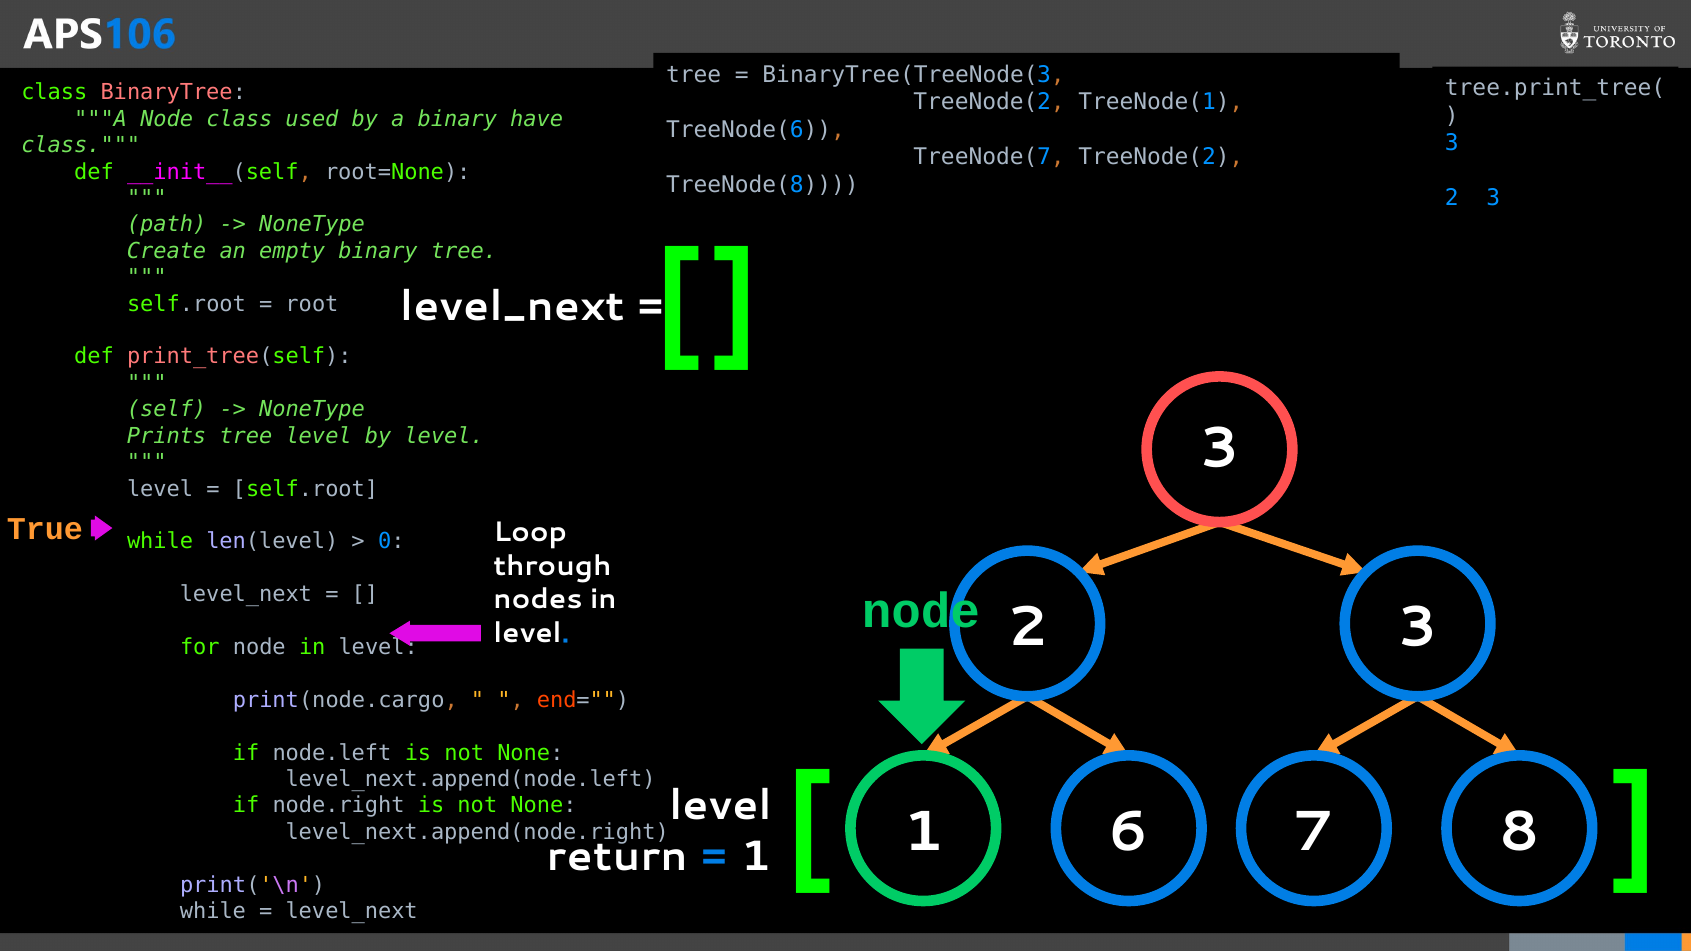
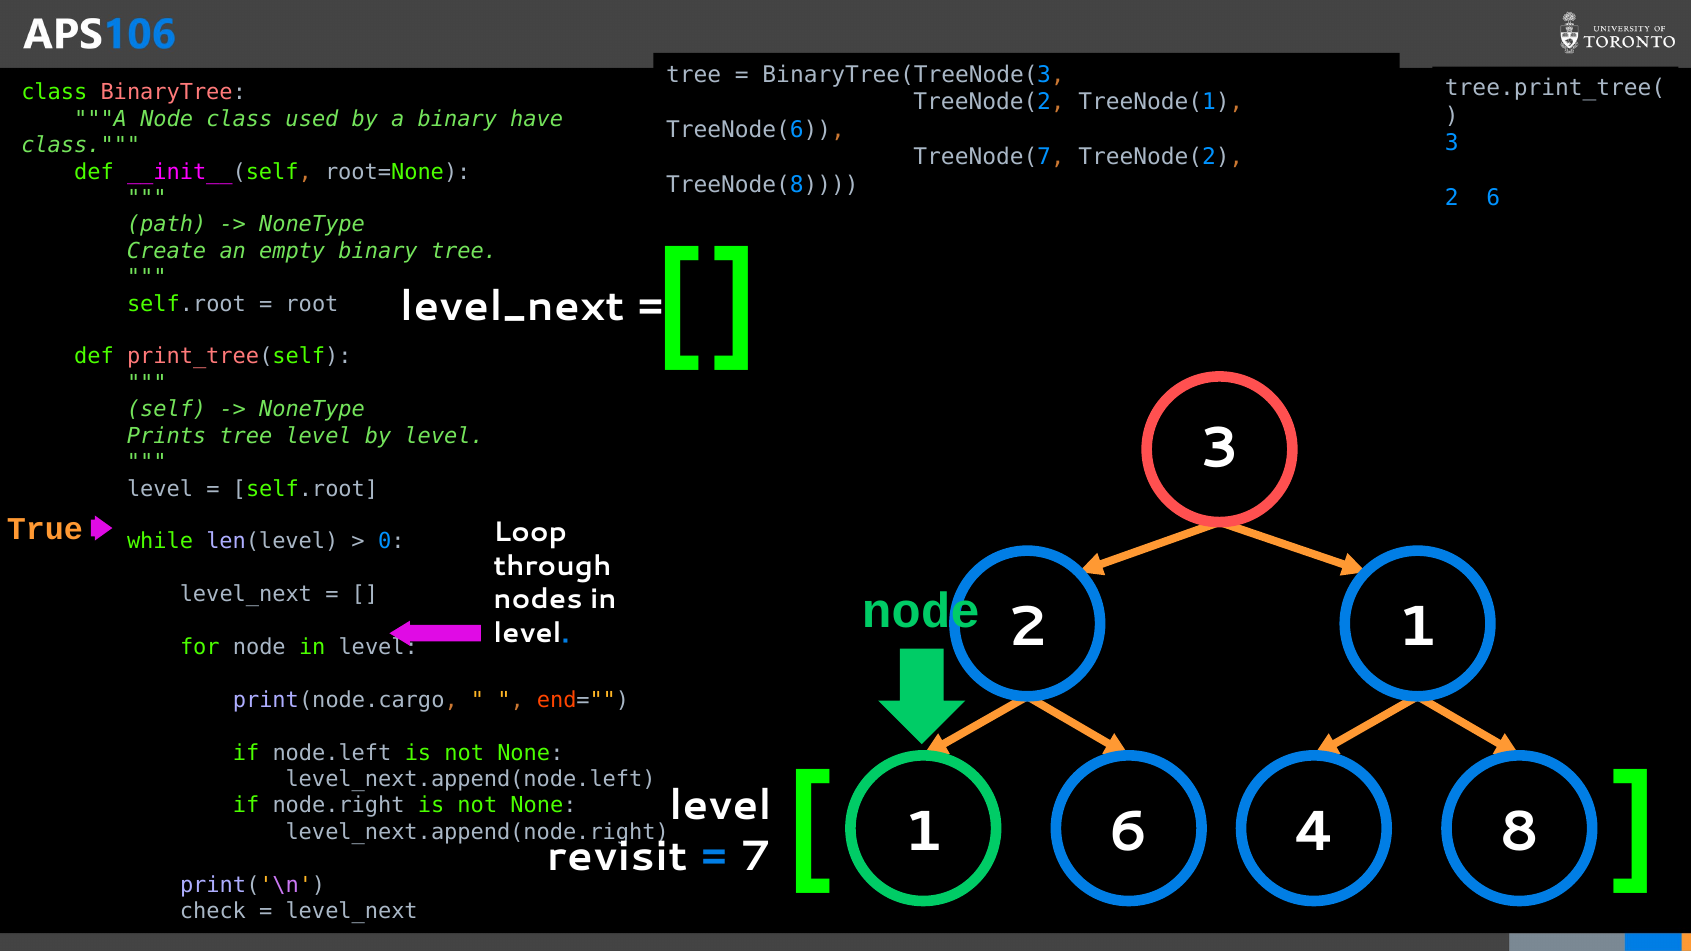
3: 3 -> 6 (1493, 198)
3: 3 -> 1 (1418, 627)
7: 7 -> 4 (1314, 832)
return: return -> revisit (617, 856)
1: 1 -> 7 (756, 856)
while: while -> check (213, 911)
